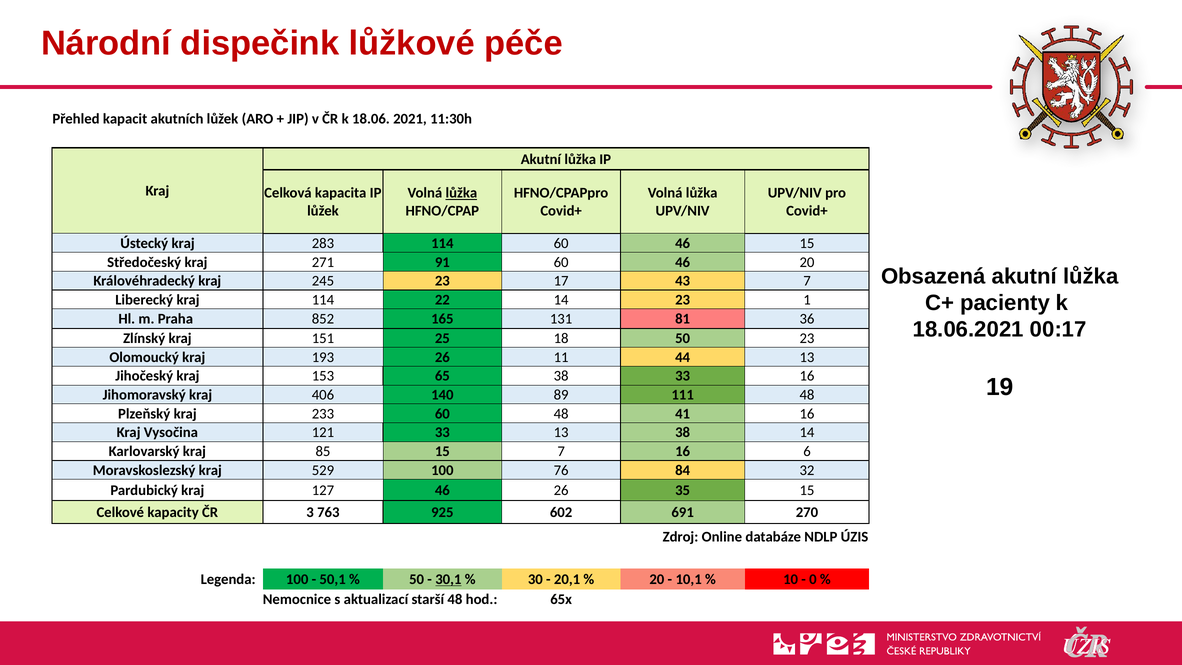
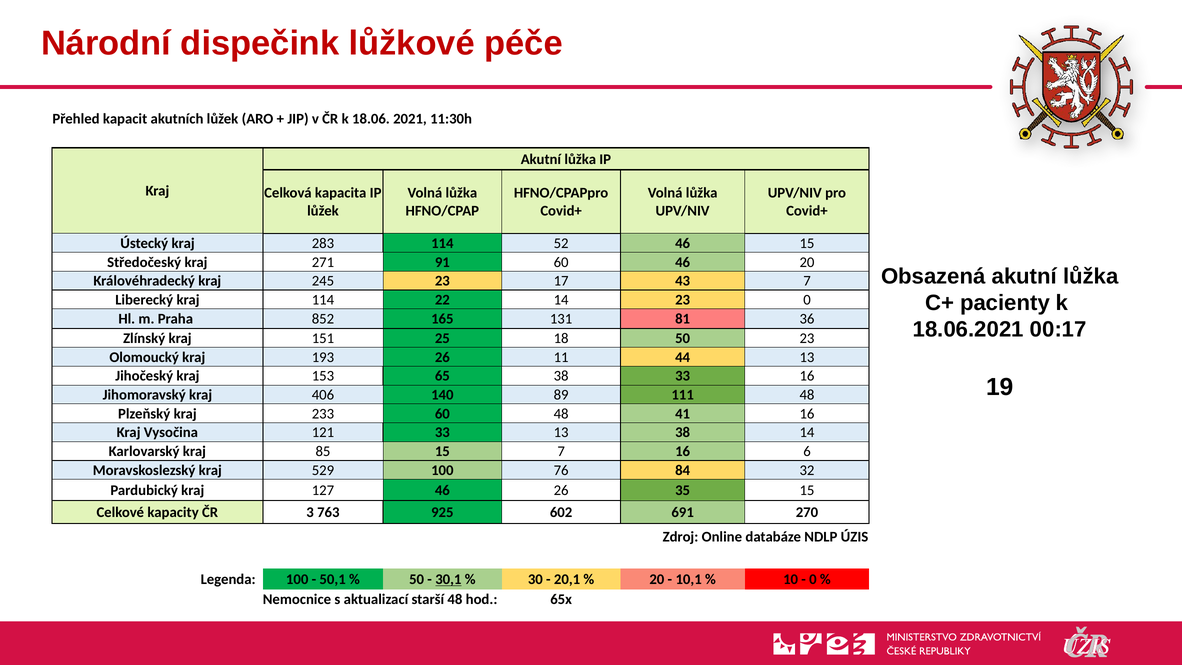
lůžka underline: present -> none (461, 193)
114 60: 60 -> 52 (561, 243)
23 1: 1 -> 0 (807, 300)
